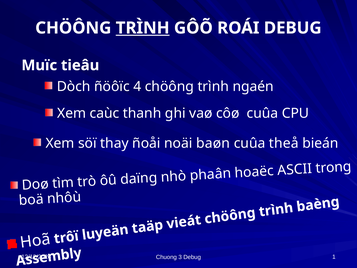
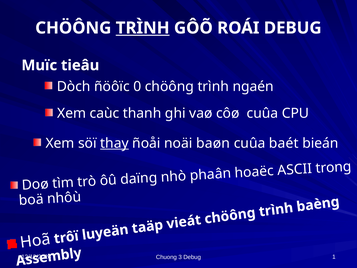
4: 4 -> 0 (137, 87)
thay underline: none -> present (114, 143)
theå: theå -> baét (284, 143)
